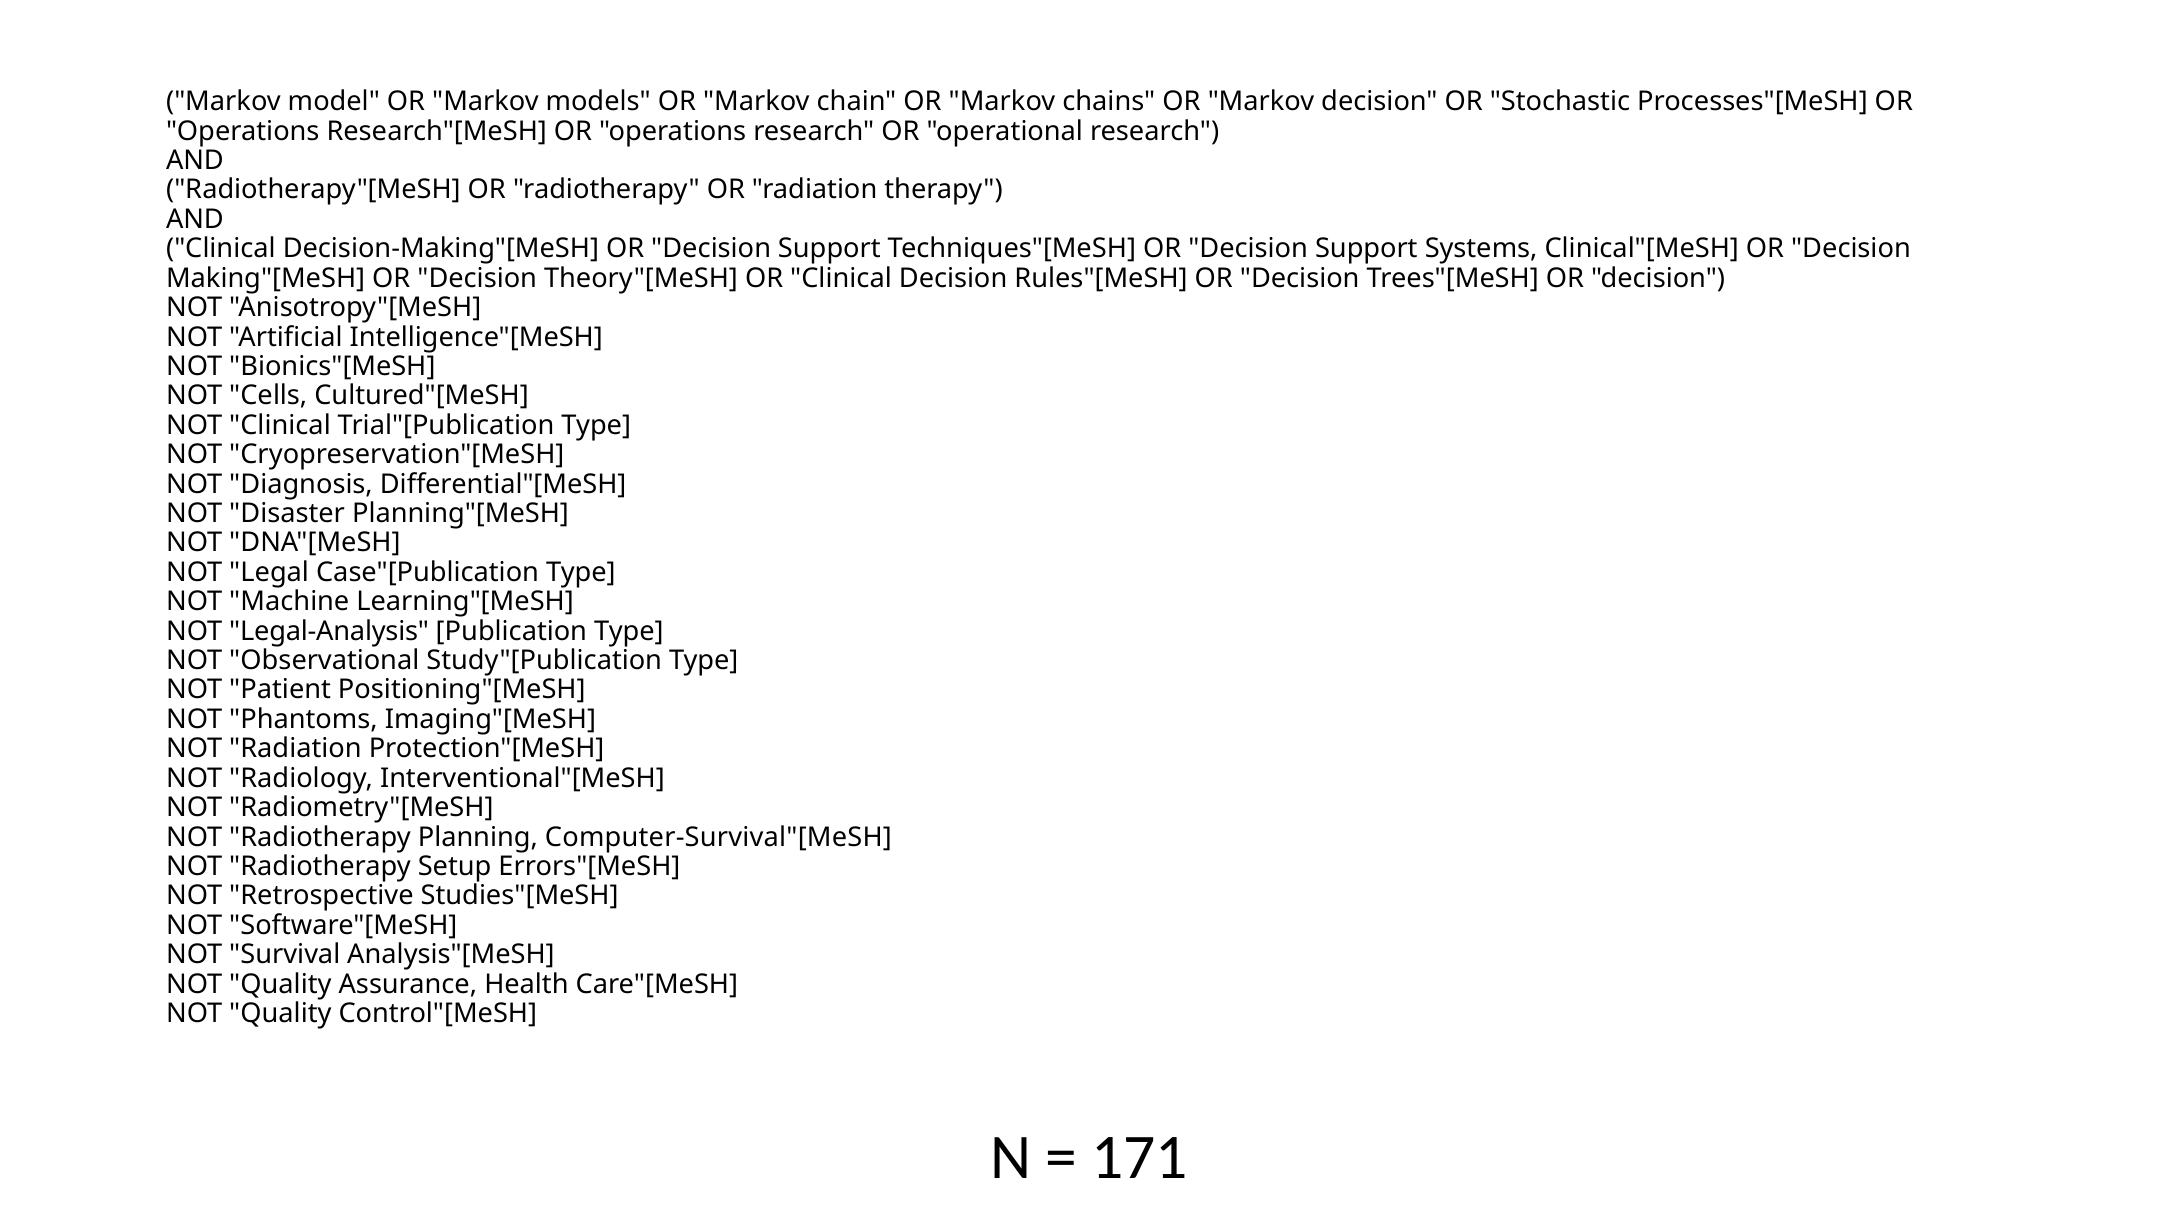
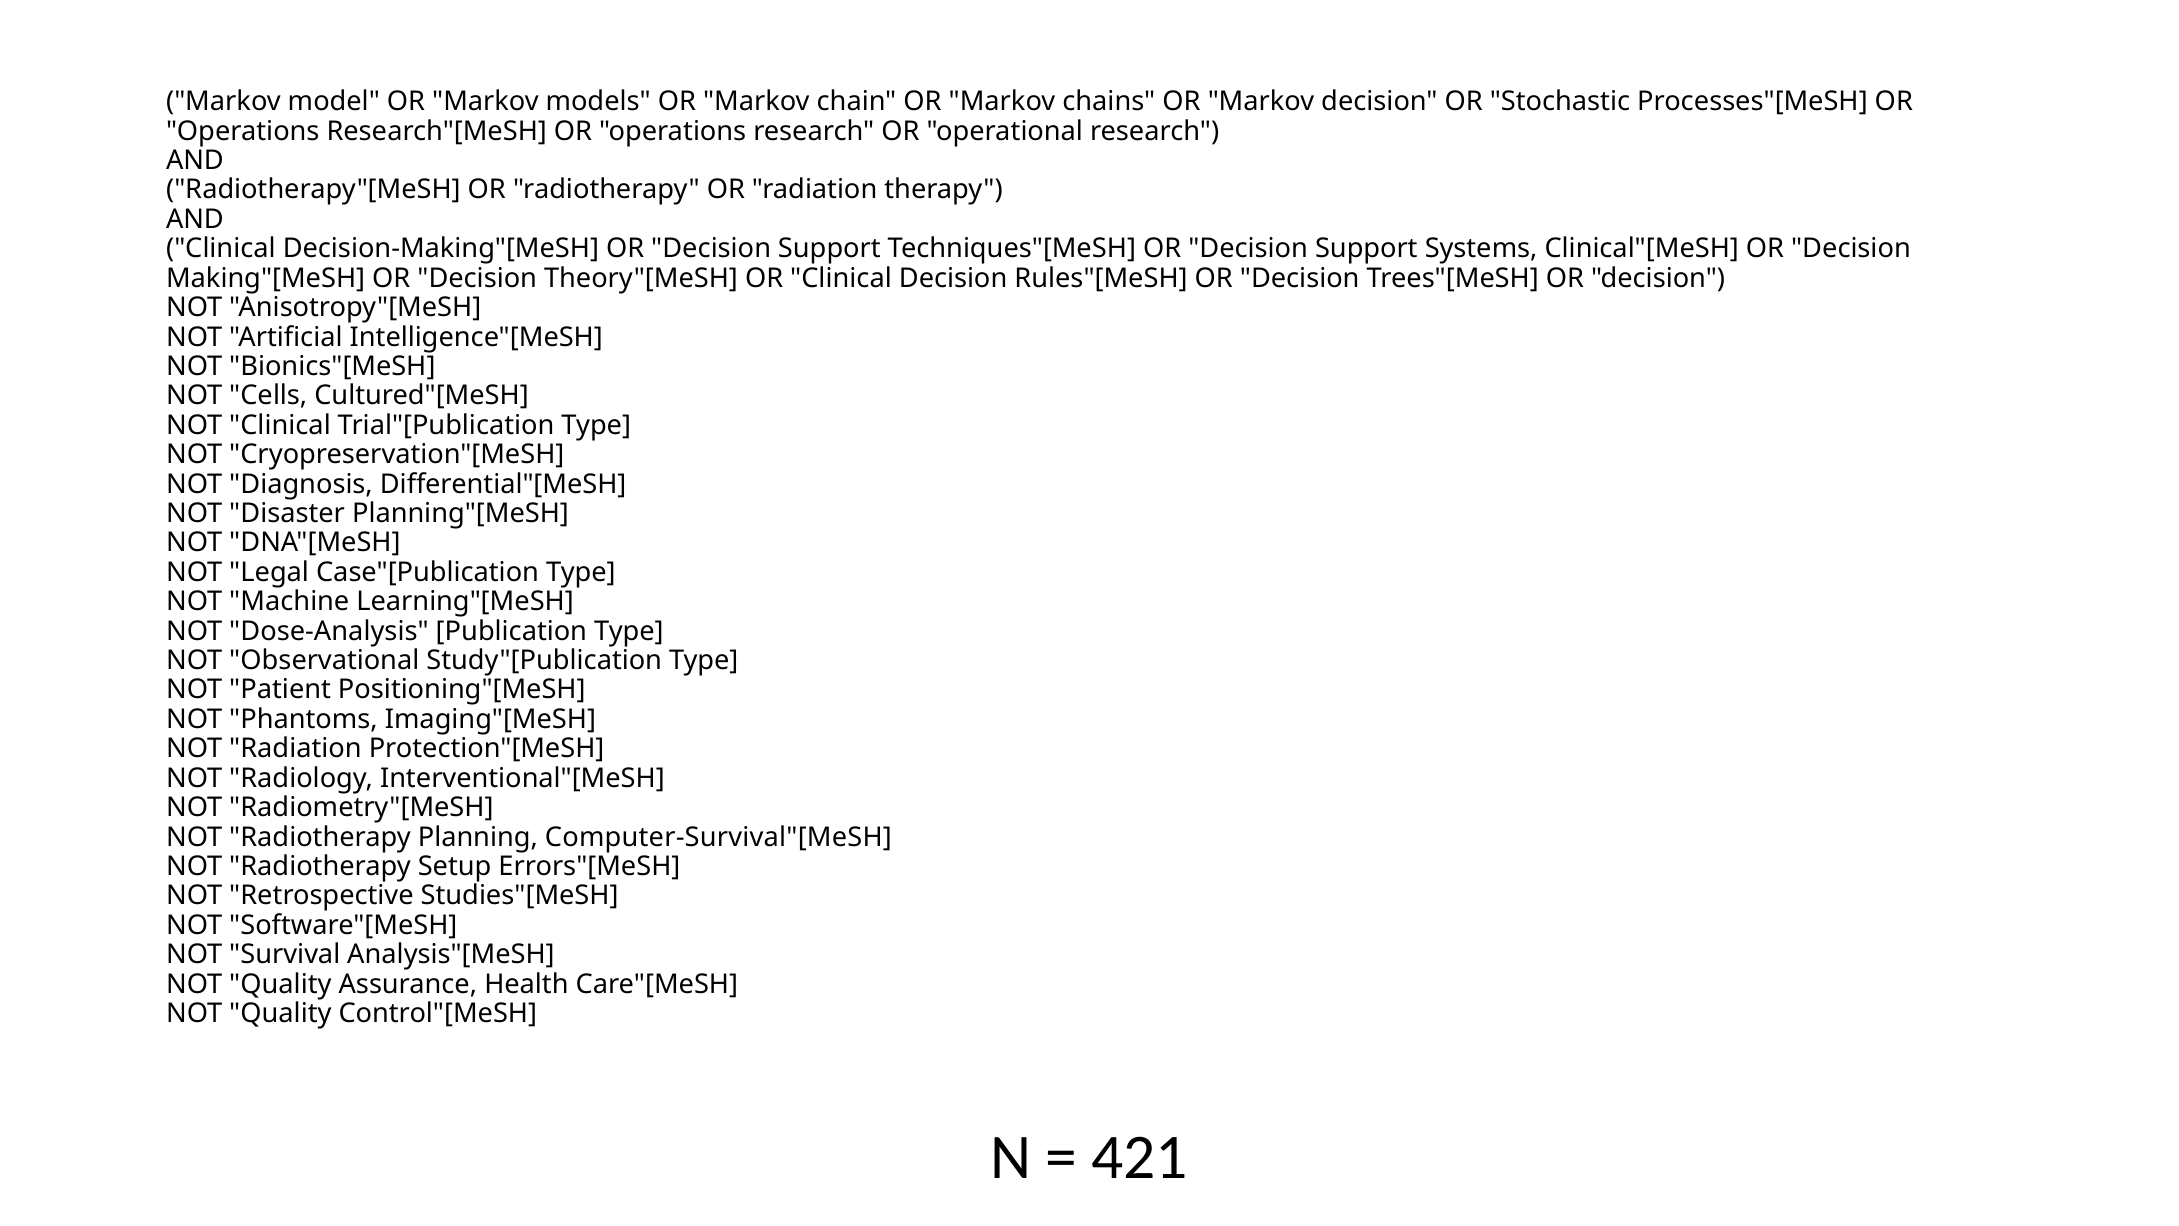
Legal-Analysis: Legal-Analysis -> Dose-Analysis (329, 631)
171: 171 -> 421 (1140, 1158)
